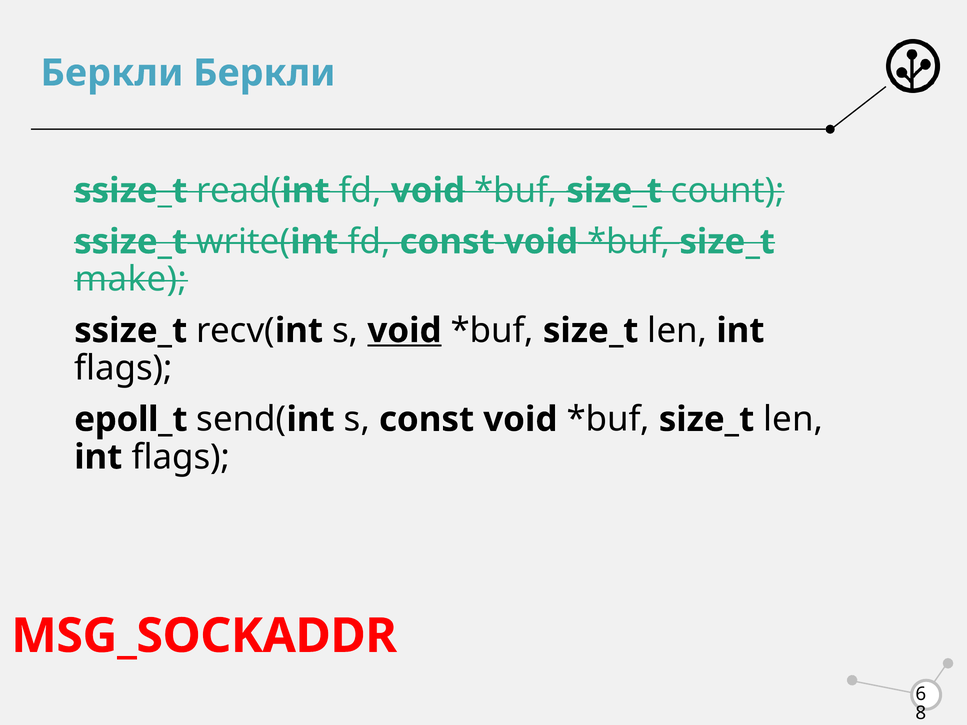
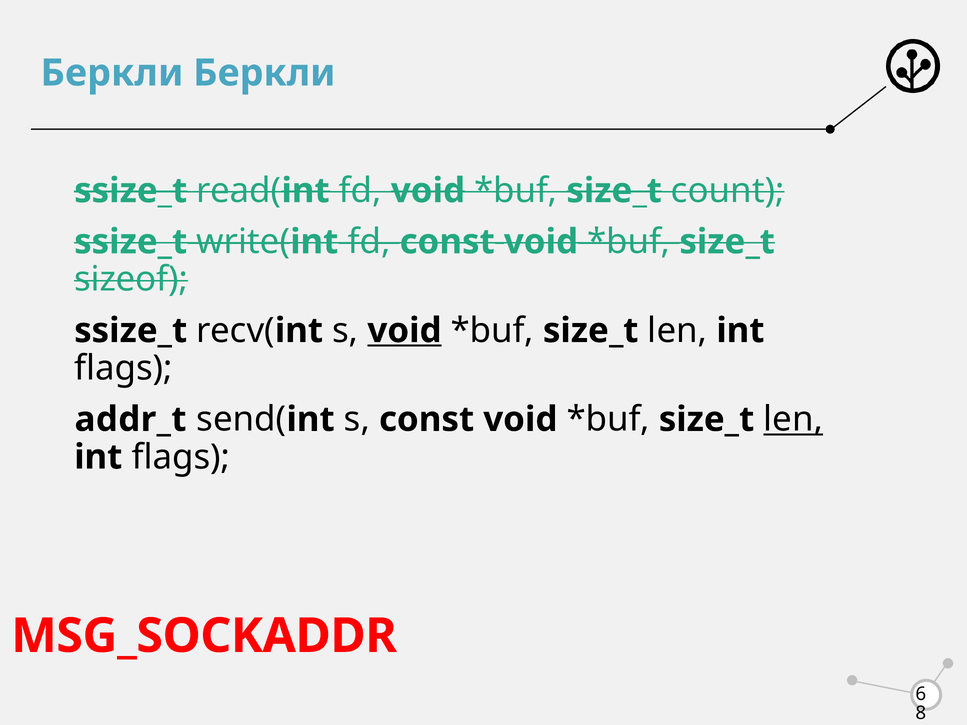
make: make -> sizeof (131, 280)
epoll_t: epoll_t -> addr_t (131, 420)
len underline: none -> present (793, 420)
